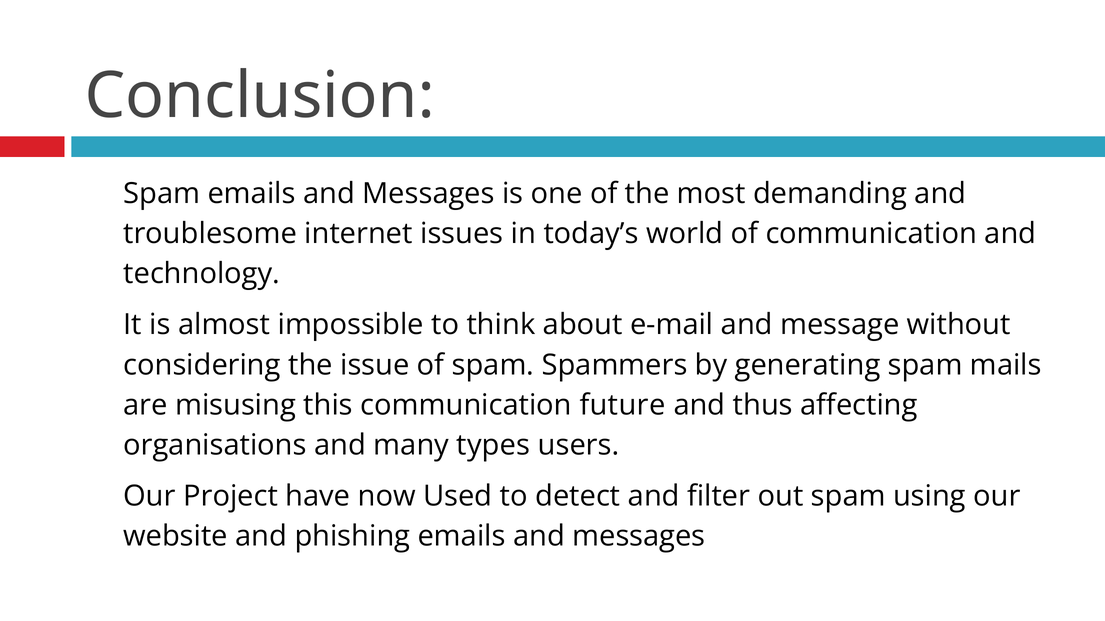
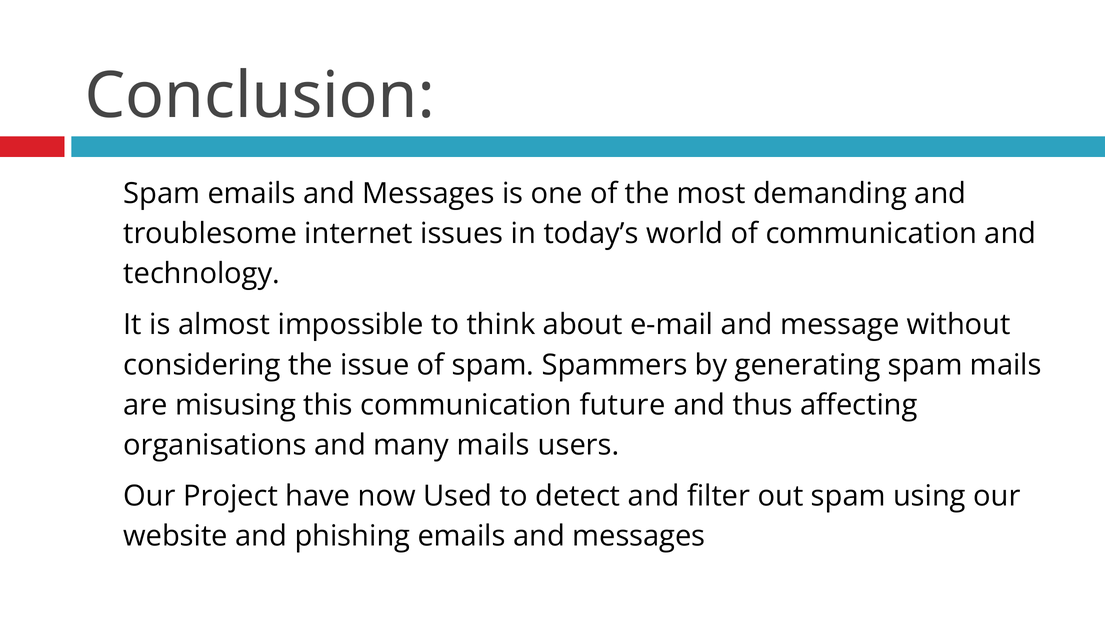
many types: types -> mails (493, 446)
